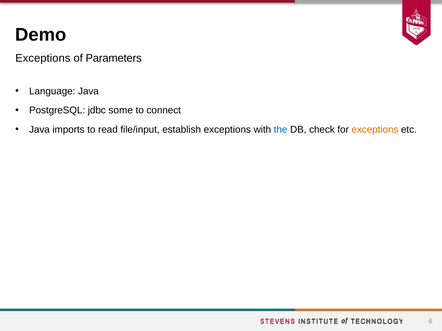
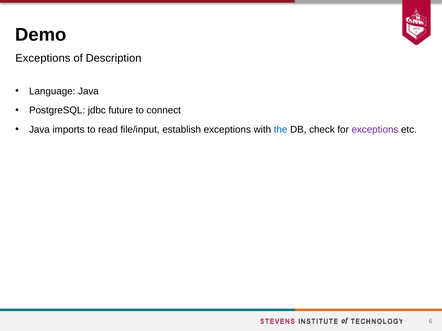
Parameters: Parameters -> Description (114, 58)
some: some -> future (121, 111)
exceptions colour: orange -> purple (375, 130)
